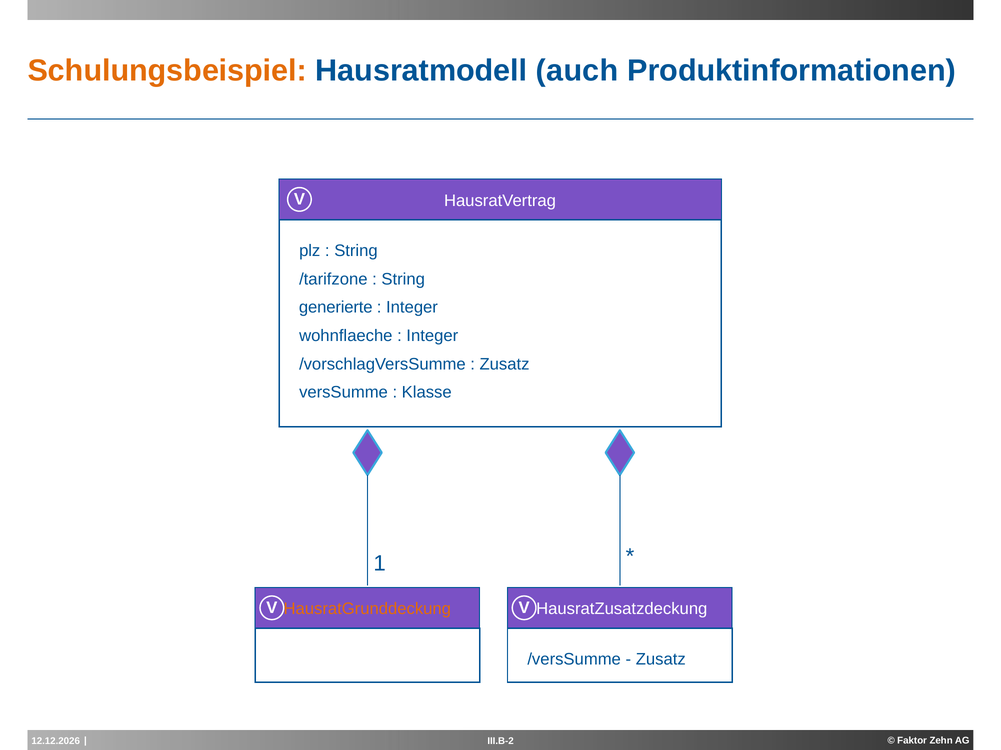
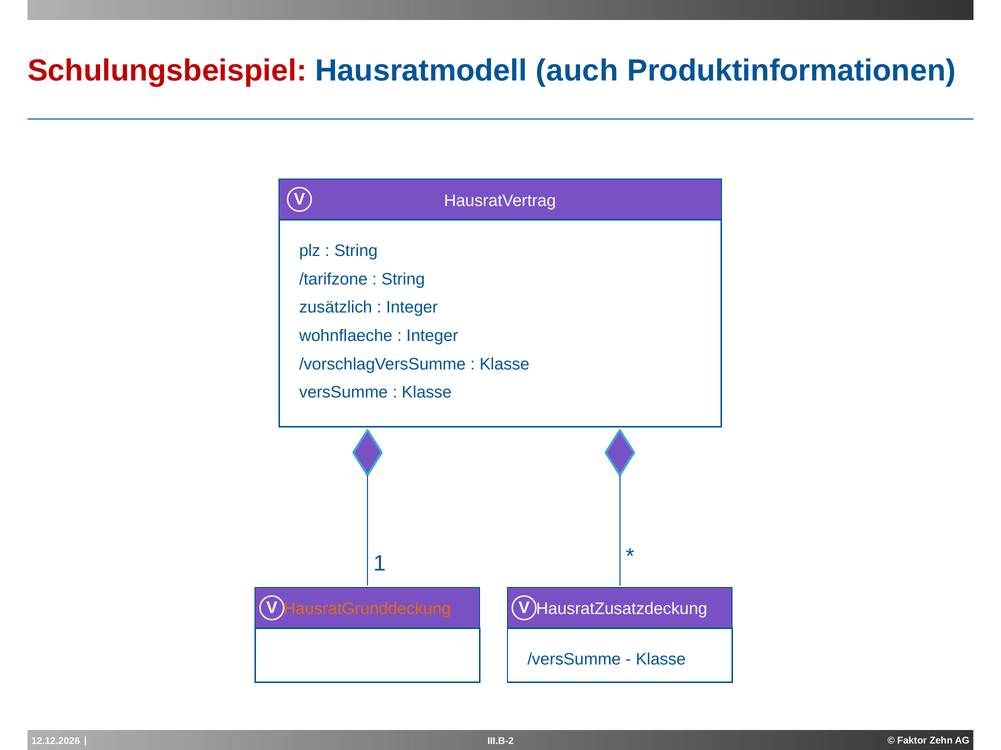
Schulungsbeispiel colour: orange -> red (167, 71)
generierte: generierte -> zusätzlich (336, 308)
Zusatz: Zusatz -> Klasse (505, 364)
Zusatz: Zusatz -> Klasse (661, 660)
